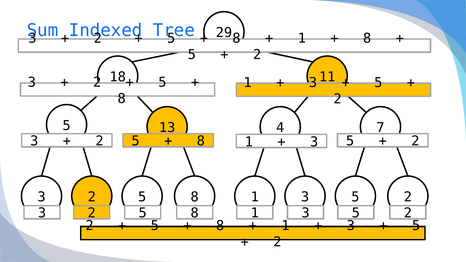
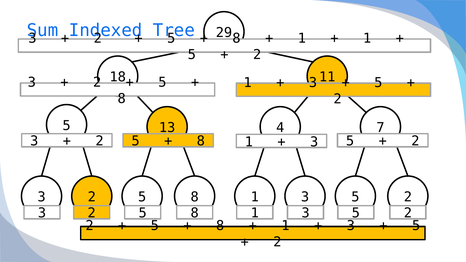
8: 8 -> 1 (367, 38)
